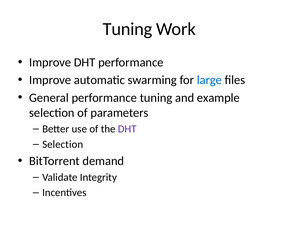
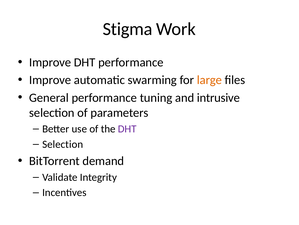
Tuning: Tuning -> Stigma (128, 29)
large colour: blue -> orange (209, 80)
example: example -> intrusive (218, 97)
